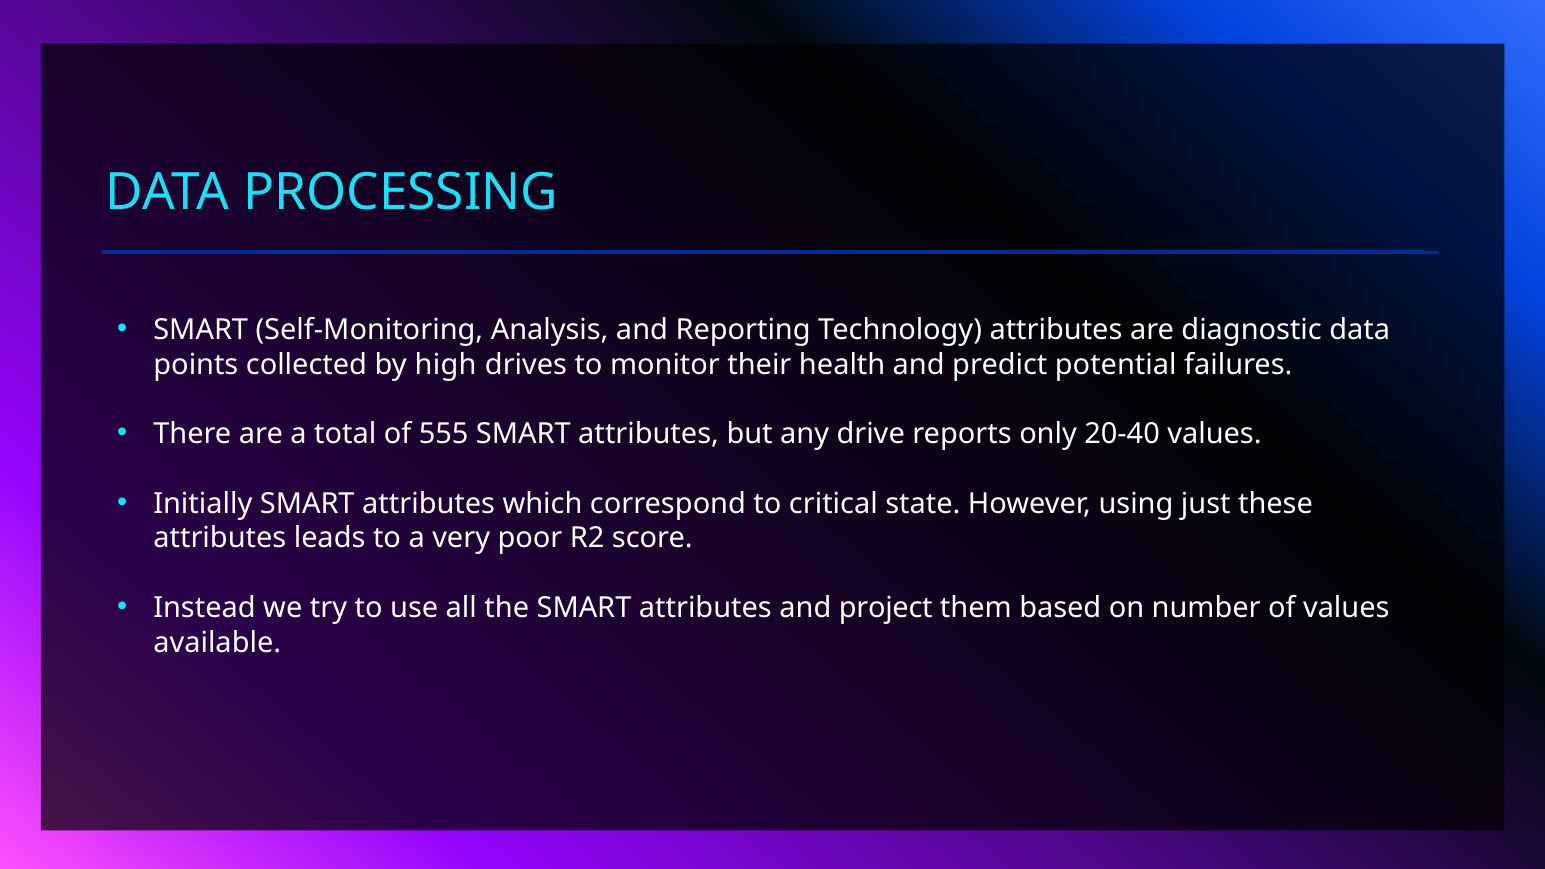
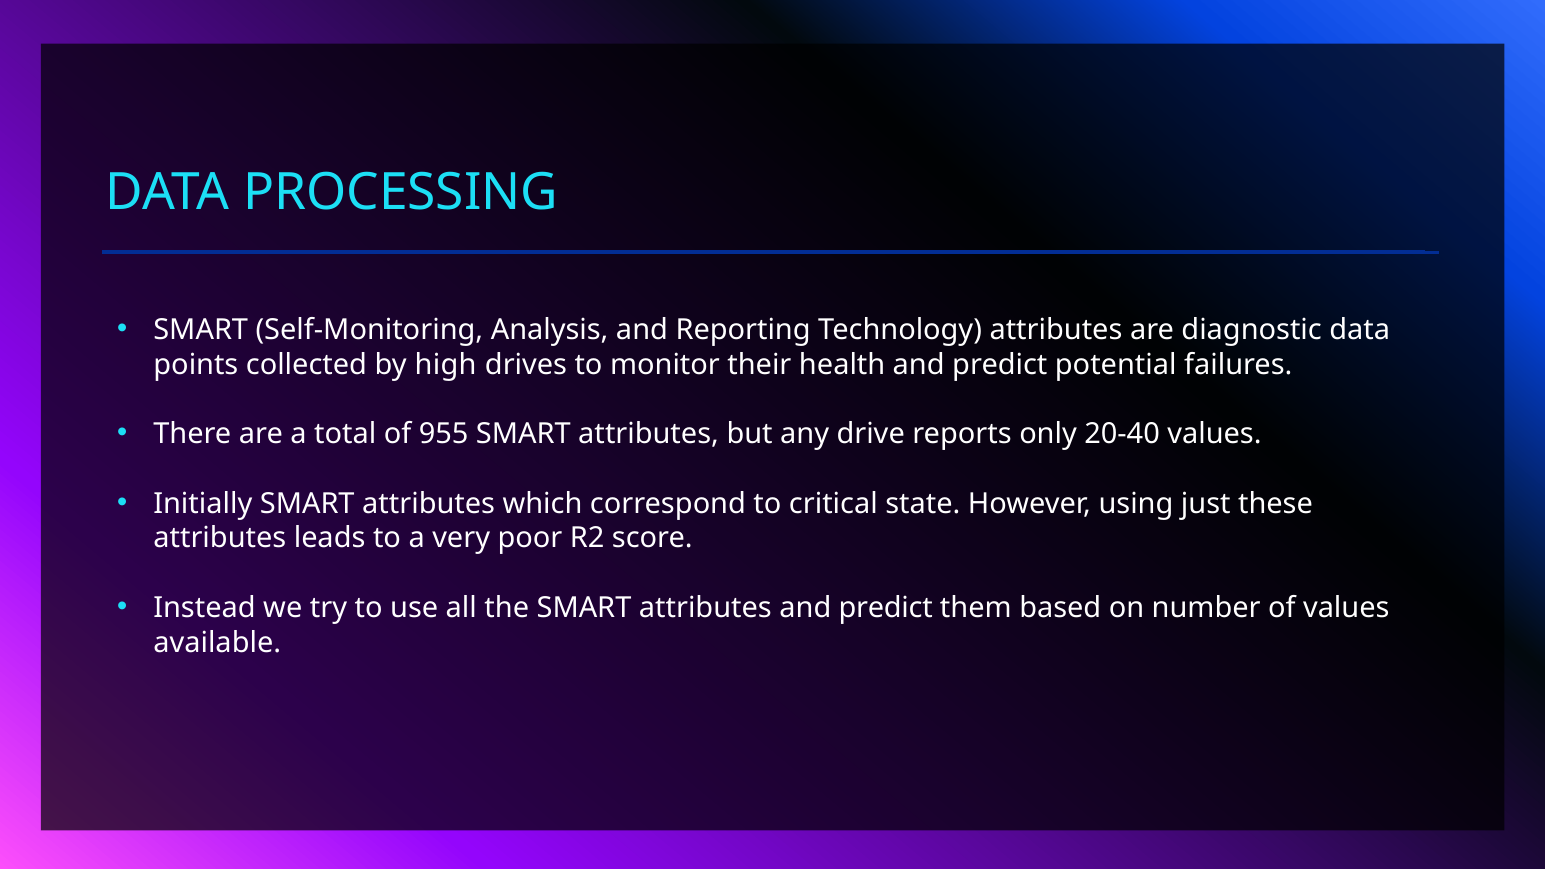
555: 555 -> 955 (444, 434)
attributes and project: project -> predict (886, 608)
